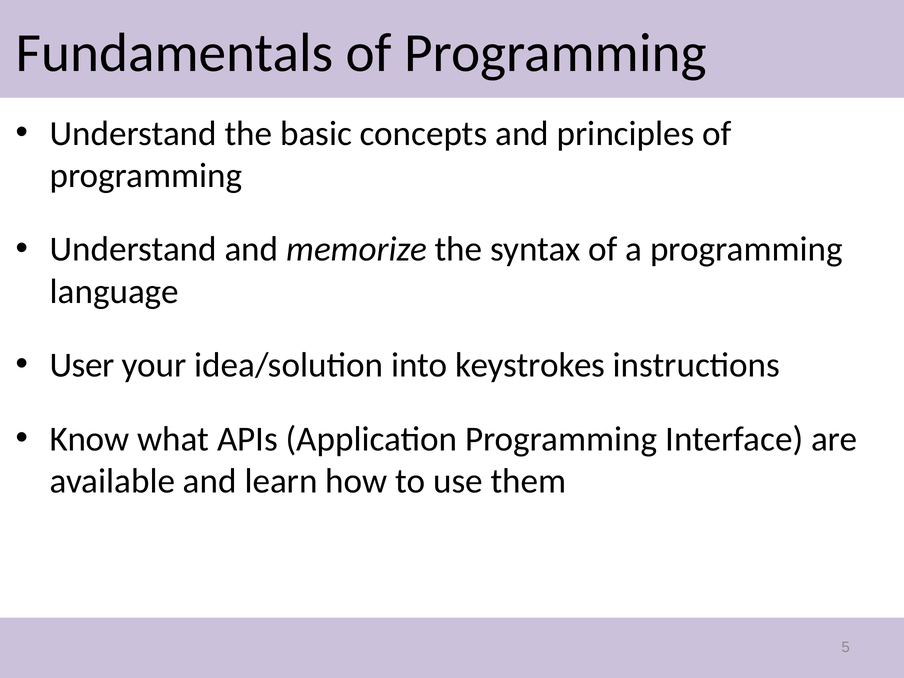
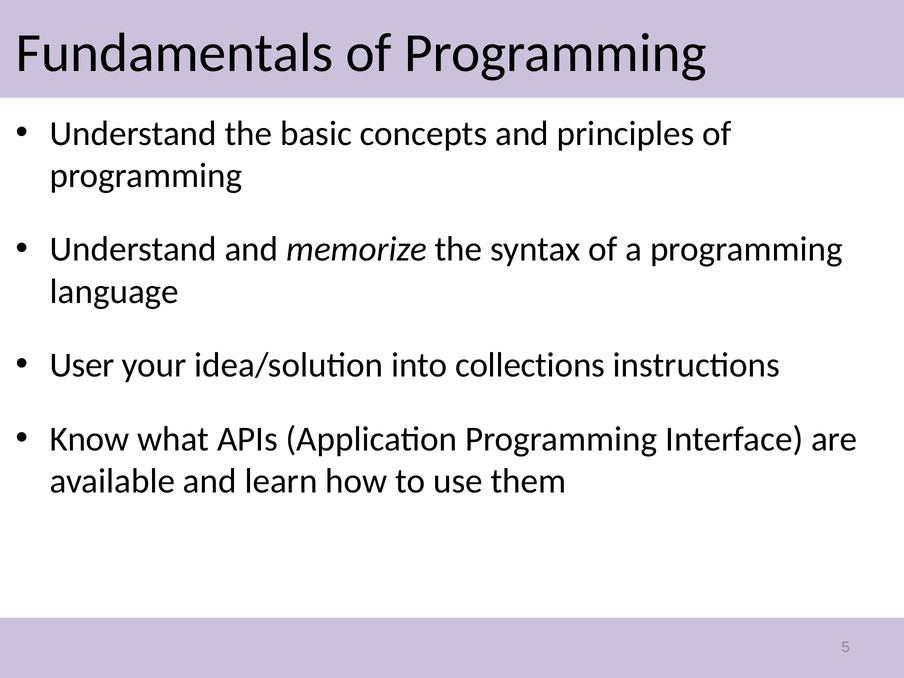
keystrokes: keystrokes -> collections (530, 365)
